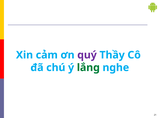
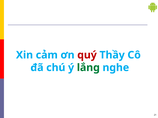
quý colour: purple -> red (87, 55)
